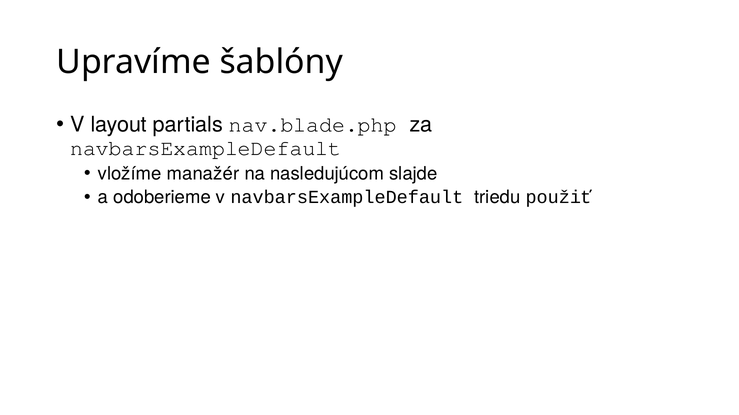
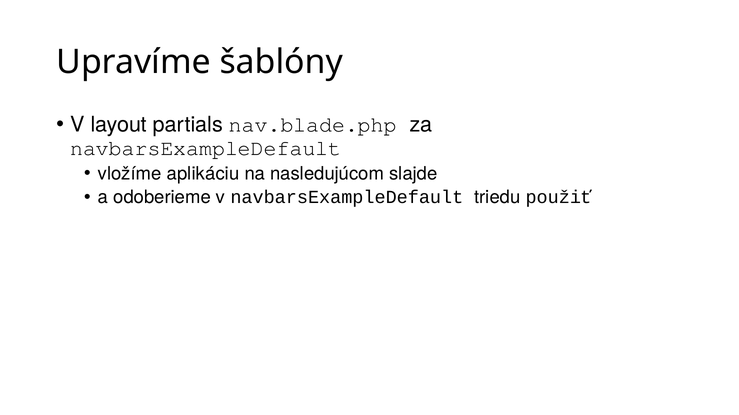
manažér: manažér -> aplikáciu (203, 174)
